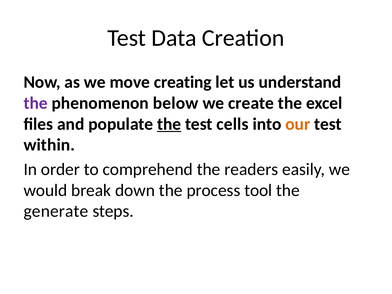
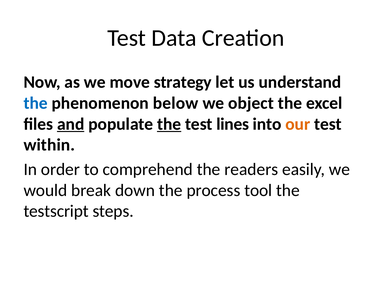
creating: creating -> strategy (183, 82)
the colour: purple -> blue (36, 103)
create: create -> object (251, 103)
and underline: none -> present (71, 124)
cells: cells -> lines (233, 124)
generate: generate -> testscript (56, 211)
